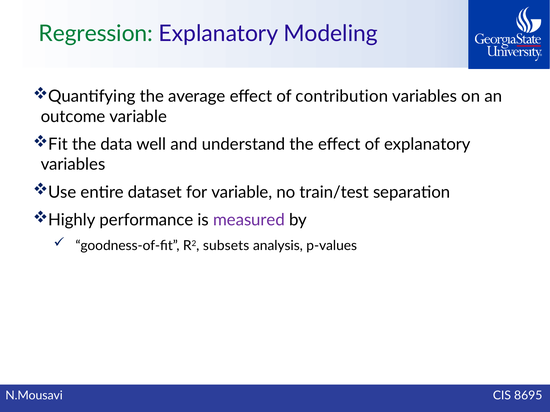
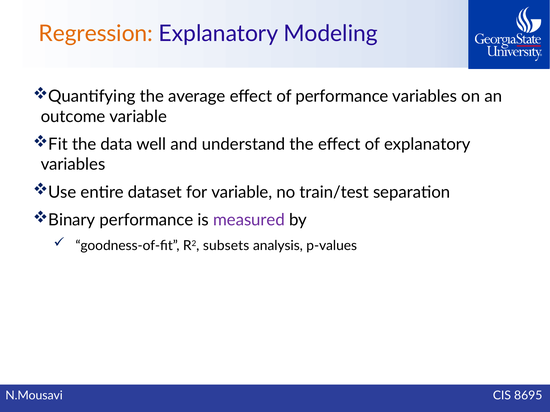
Regression colour: green -> orange (96, 34)
of contribution: contribution -> performance (342, 97)
Highly: Highly -> Binary (72, 220)
